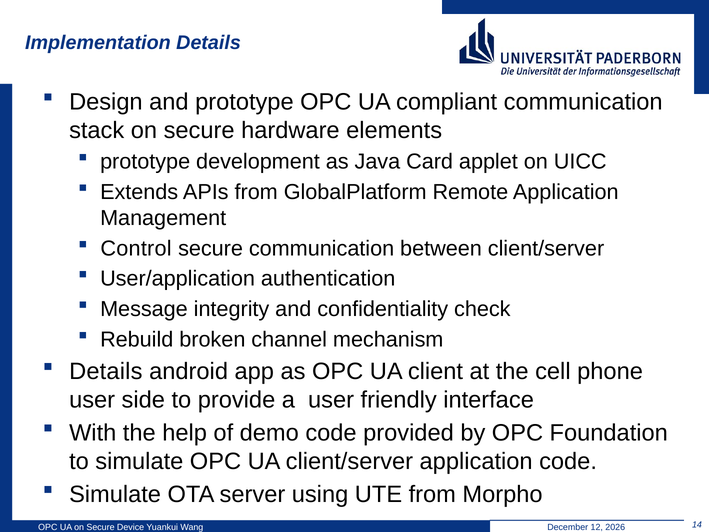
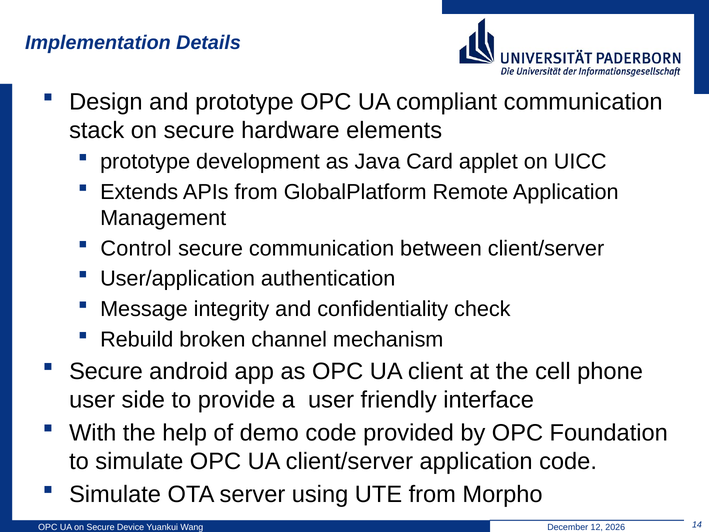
Details: Details -> Secure (106, 371)
